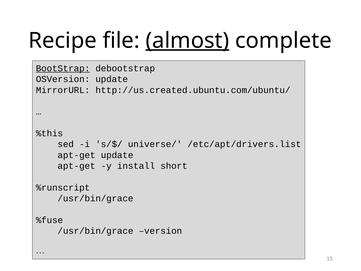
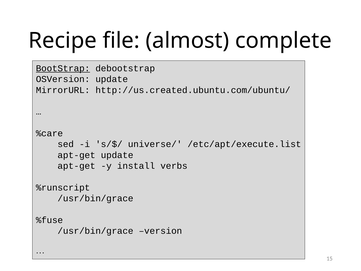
almost underline: present -> none (187, 40)
%this: %this -> %care (49, 133)
/etc/apt/drivers.list: /etc/apt/drivers.list -> /etc/apt/execute.list (244, 144)
short: short -> verbs (174, 166)
